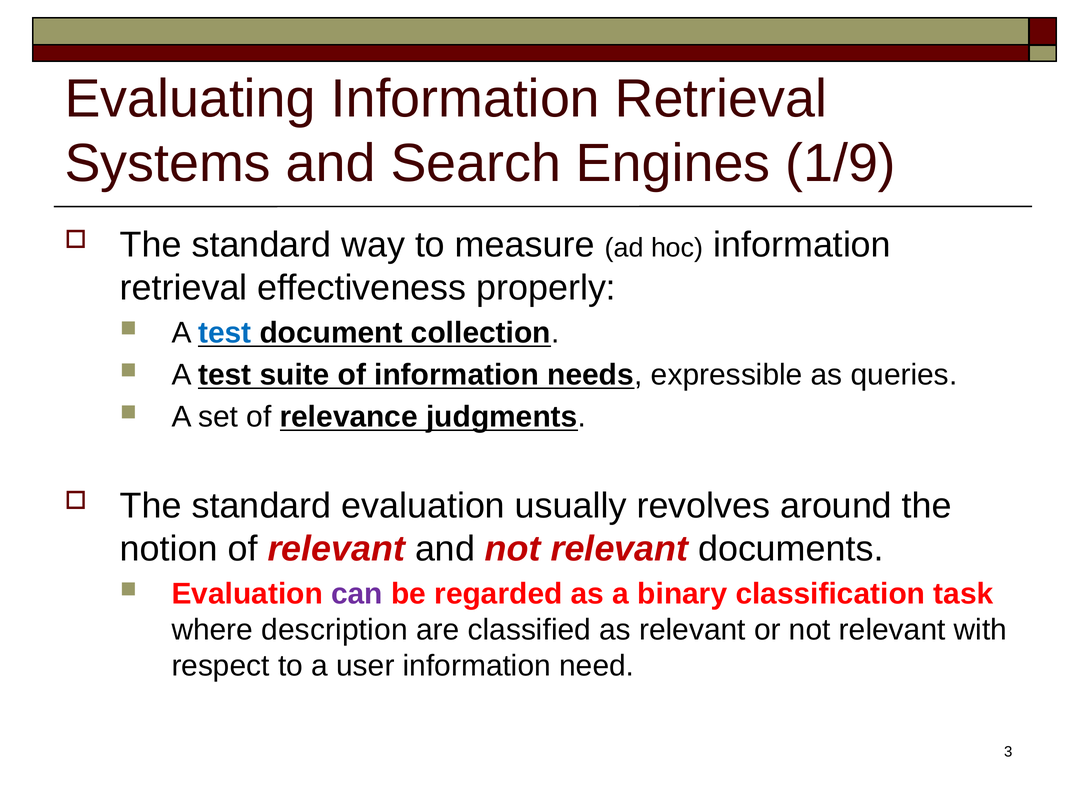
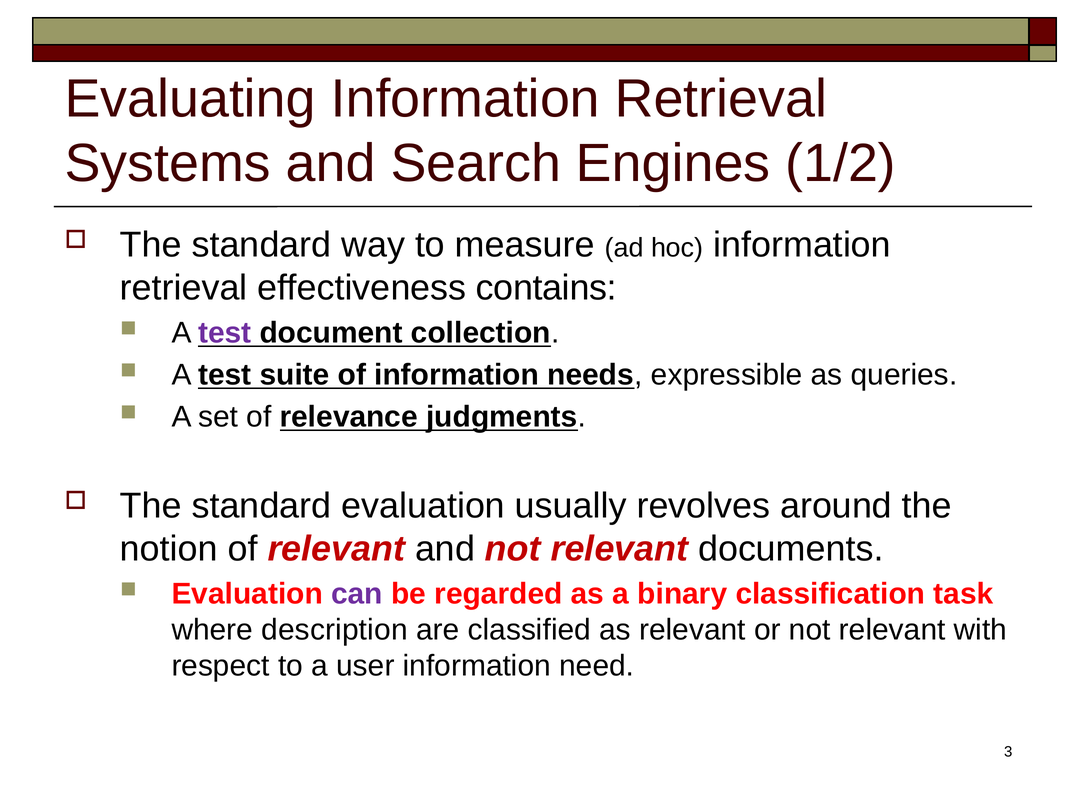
1/9: 1/9 -> 1/2 (841, 163)
properly: properly -> contains (546, 288)
test colour: blue -> purple (225, 333)
